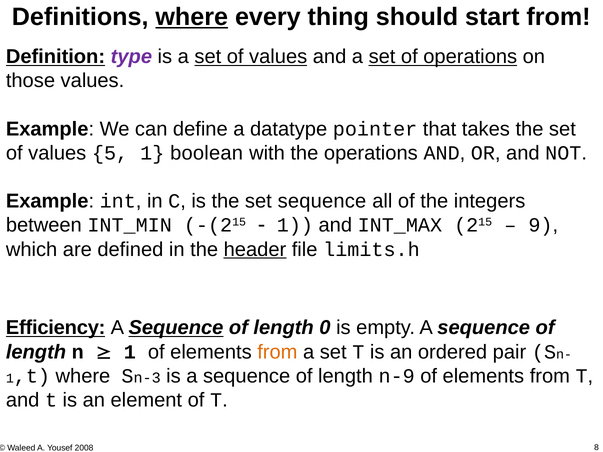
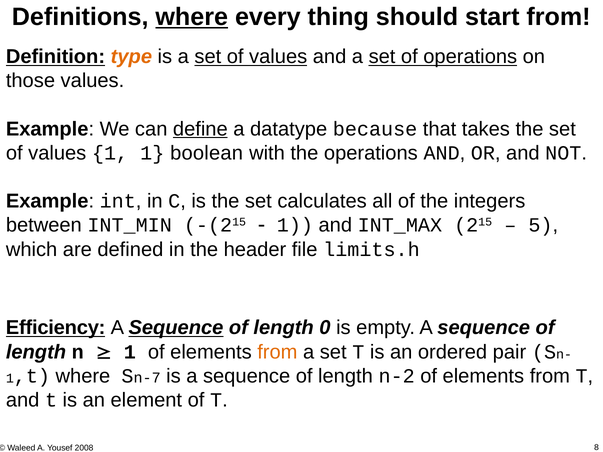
type colour: purple -> orange (131, 57)
define underline: none -> present (200, 129)
pointer: pointer -> because (375, 129)
values 5: 5 -> 1 (110, 153)
set sequence: sequence -> calculates (322, 201)
9: 9 -> 5 (540, 225)
header underline: present -> none (255, 250)
n-3: n-3 -> n-7 (147, 378)
n-9: n-9 -> n-2 (397, 376)
